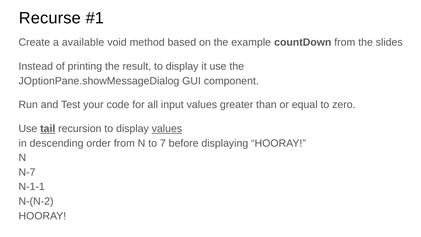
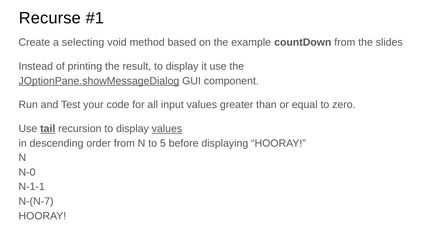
available: available -> selecting (83, 42)
JOptionPane.showMessageDialog underline: none -> present (99, 81)
7: 7 -> 5 (163, 143)
N-7: N-7 -> N-0 (27, 172)
N-(N-2: N-(N-2 -> N-(N-7 (36, 201)
